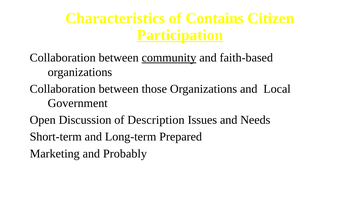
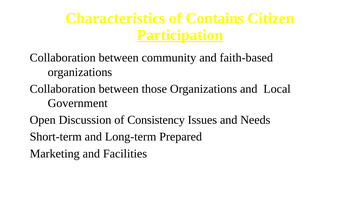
community underline: present -> none (169, 58)
Description: Description -> Consistency (156, 120)
Probably: Probably -> Facilities (125, 154)
